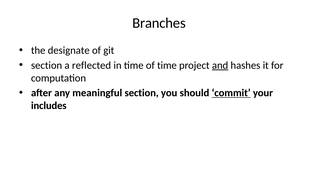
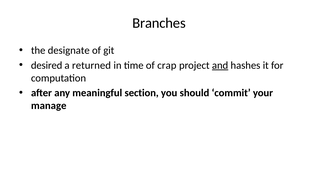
section: section -> desired (47, 65)
reflected: reflected -> returned (91, 65)
of time: time -> crap (167, 65)
commit underline: present -> none (231, 93)
includes: includes -> manage (49, 106)
